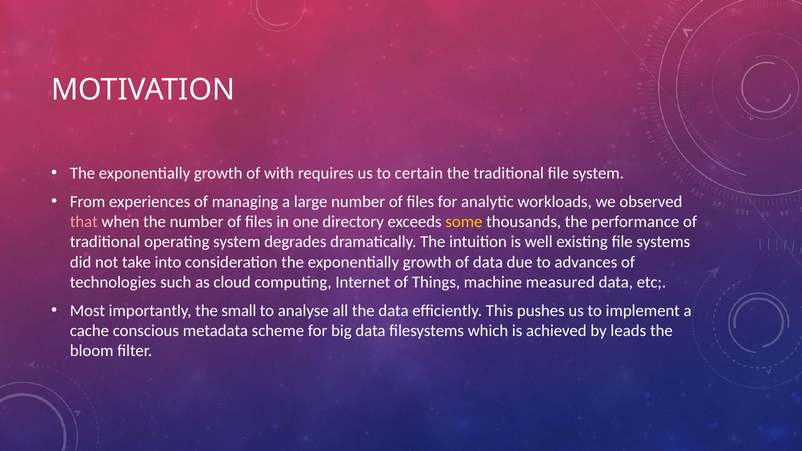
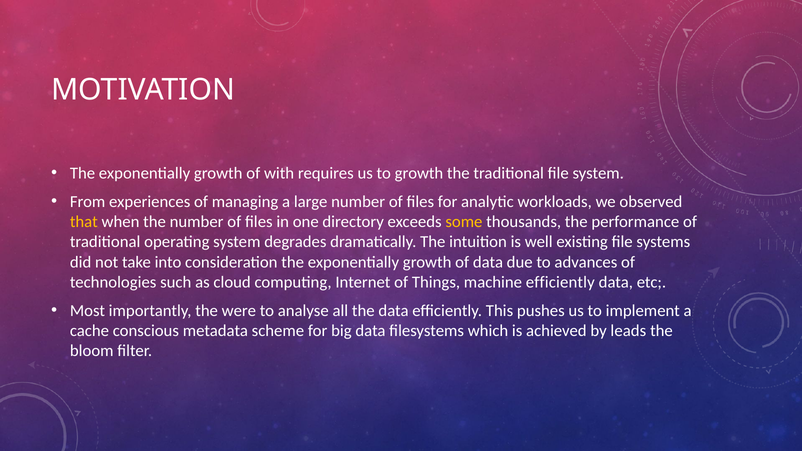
to certain: certain -> growth (419, 173)
that colour: pink -> yellow (84, 222)
machine measured: measured -> efficiently (560, 282)
small: small -> were (239, 311)
